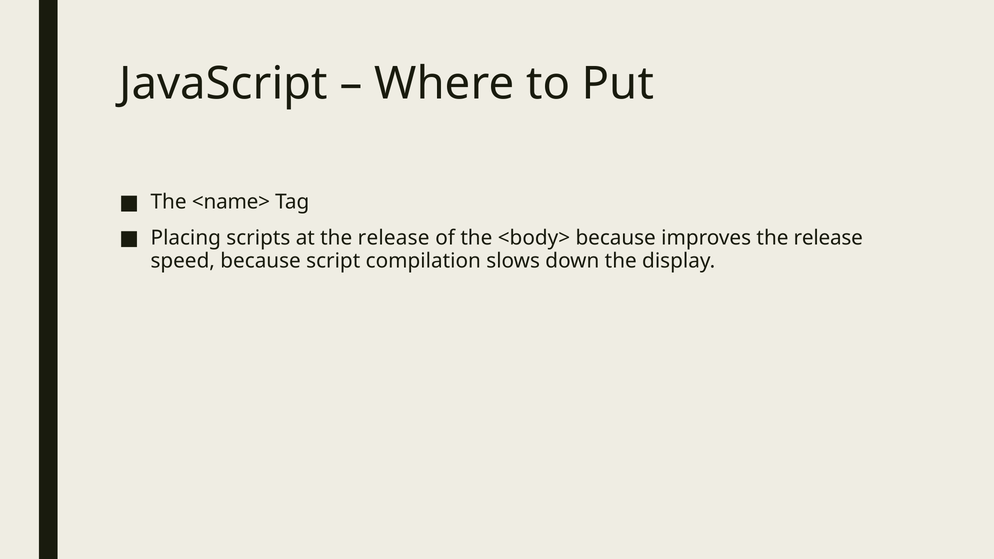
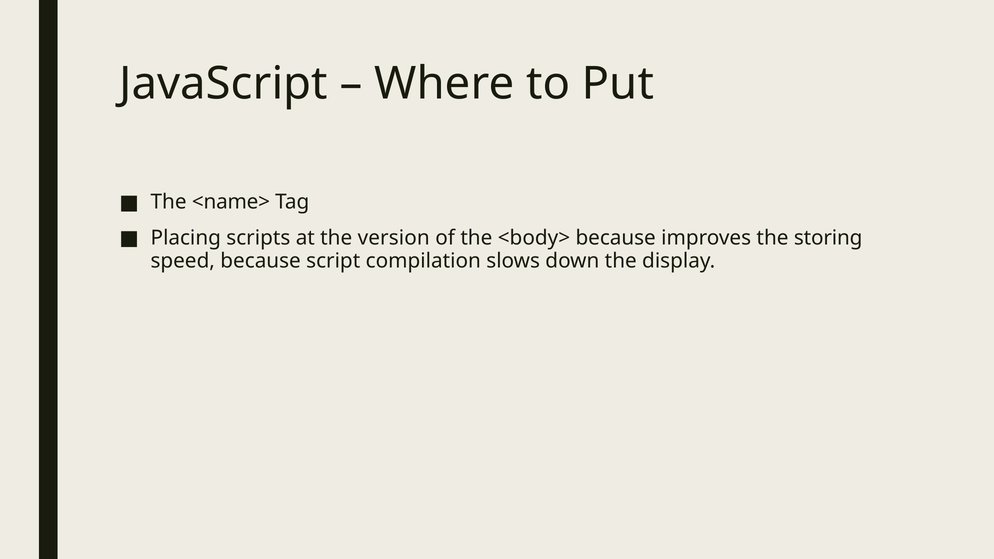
at the release: release -> version (394, 238)
improves the release: release -> storing (828, 238)
